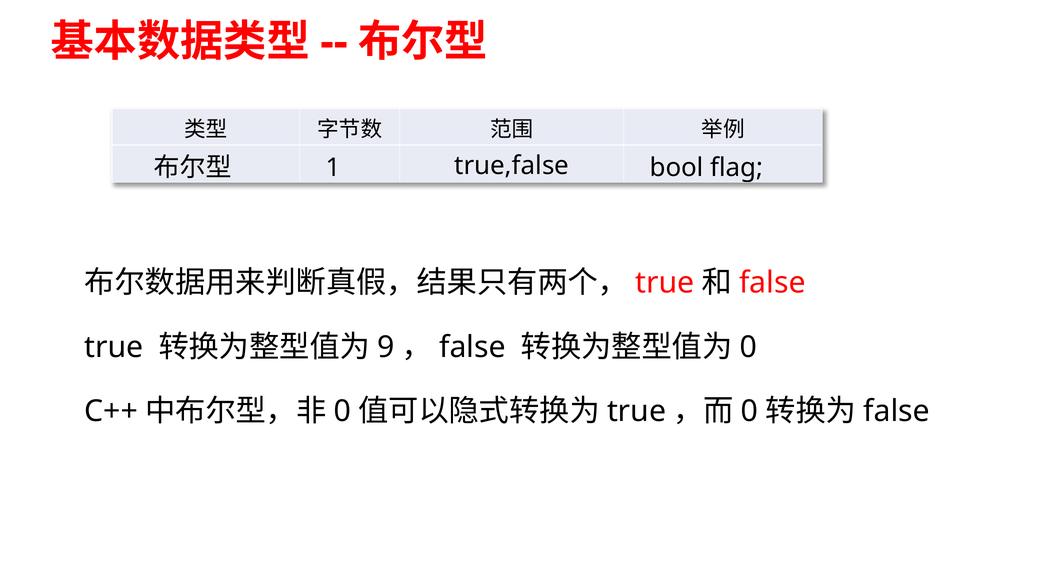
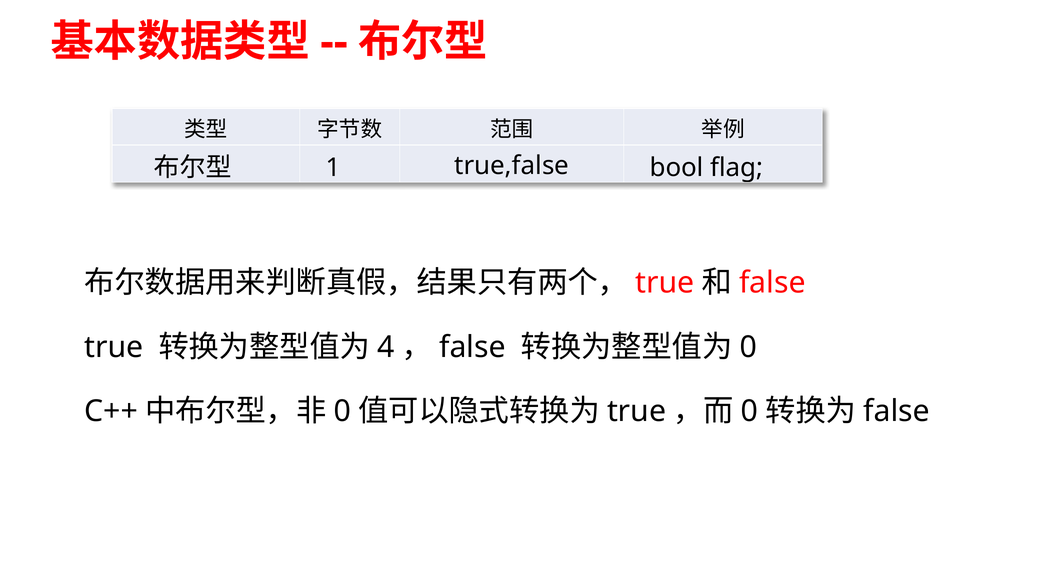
9: 9 -> 4 (386, 347)
